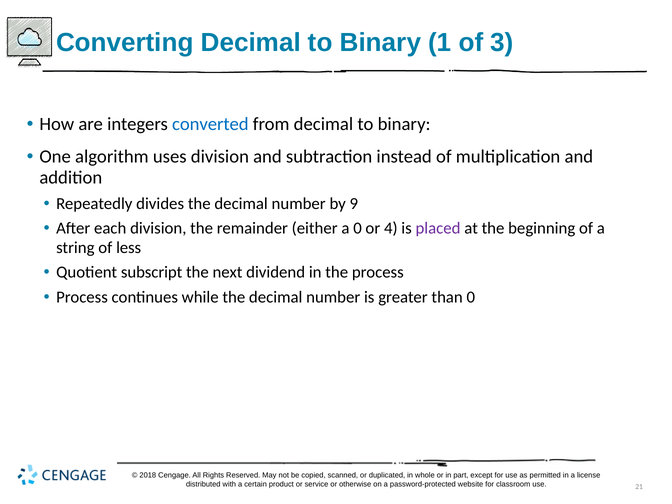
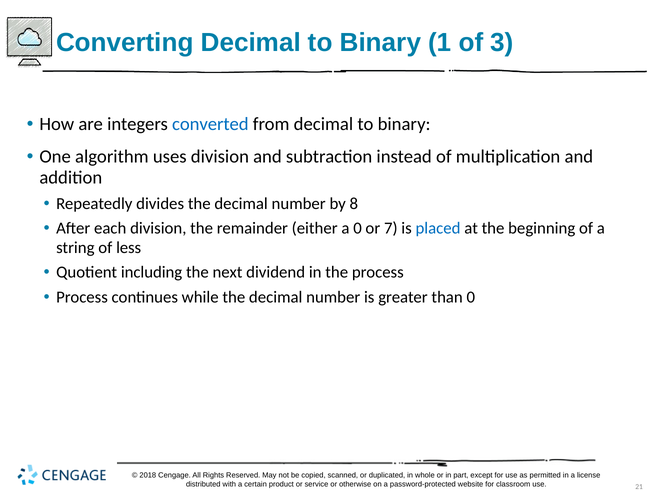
9: 9 -> 8 (354, 204)
4: 4 -> 7 (391, 228)
placed colour: purple -> blue (438, 228)
subscript: subscript -> including (152, 272)
